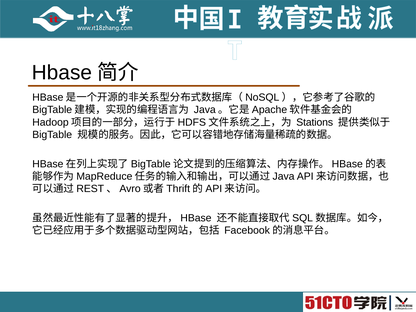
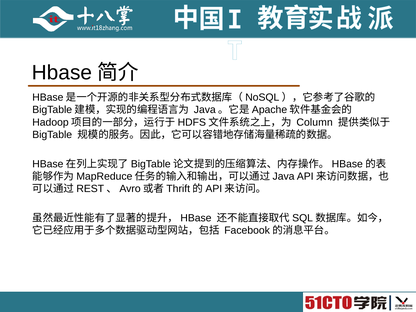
Stations: Stations -> Column (315, 122)
